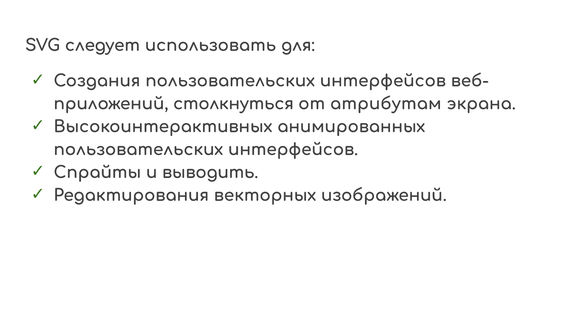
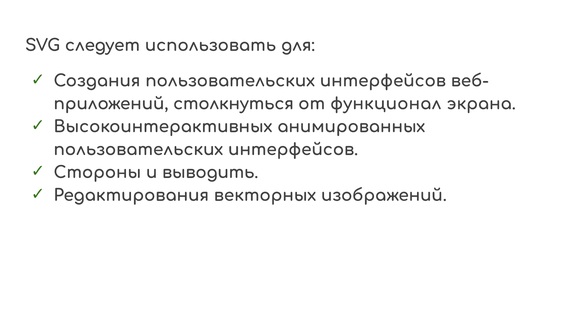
атрибутам: атрибутам -> функционал (386, 104)
Спрайты: Спрайты -> Стороны (97, 173)
